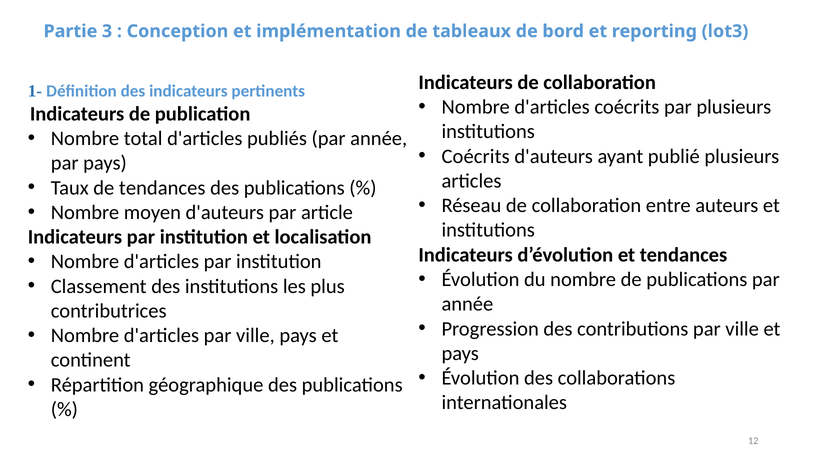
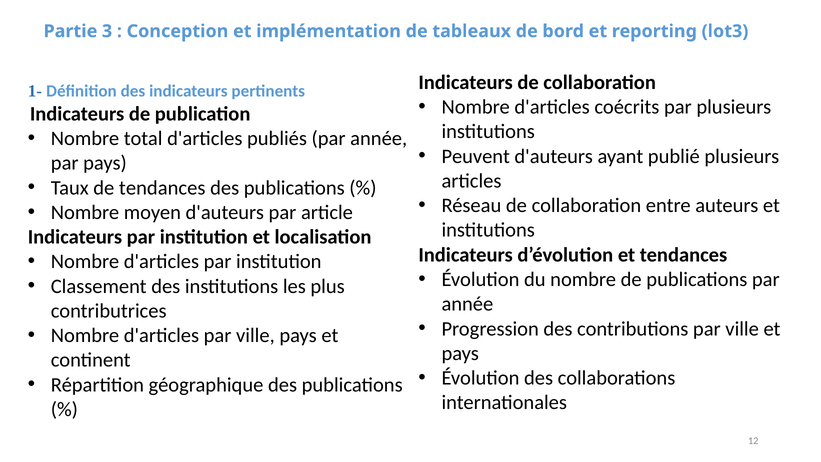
Coécrits: Coécrits -> Peuvent (476, 156)
